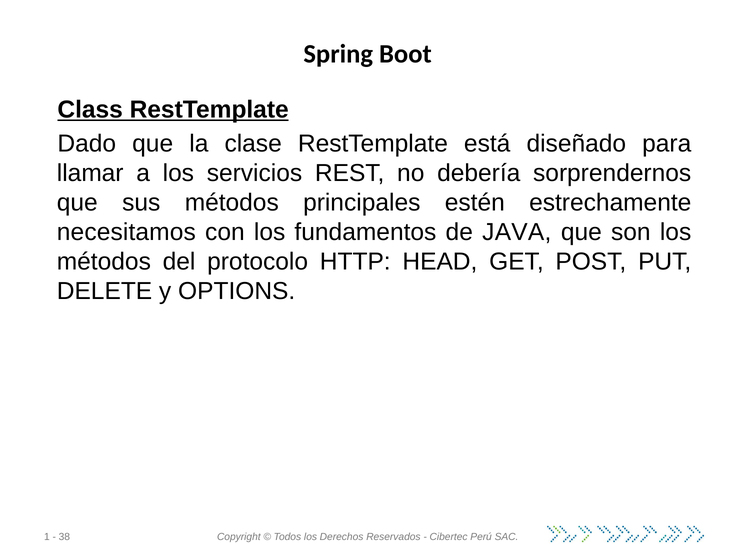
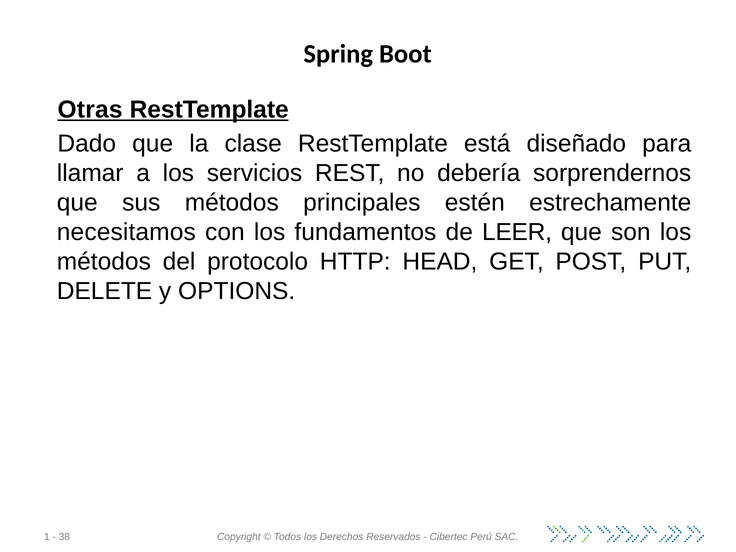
Class: Class -> Otras (90, 109)
JAVA: JAVA -> LEER (517, 232)
